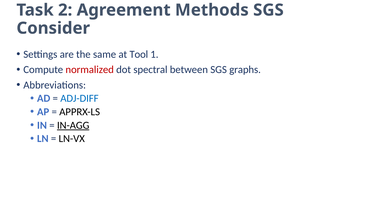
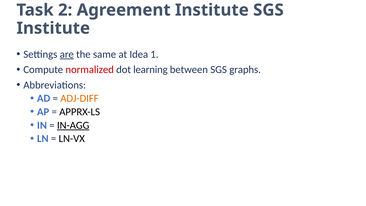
Agreement Methods: Methods -> Institute (212, 10)
Consider: Consider -> Institute (53, 28)
are underline: none -> present (67, 54)
Tool: Tool -> Idea (139, 54)
spectral: spectral -> learning (150, 70)
ADJ-DIFF colour: blue -> orange (79, 98)
